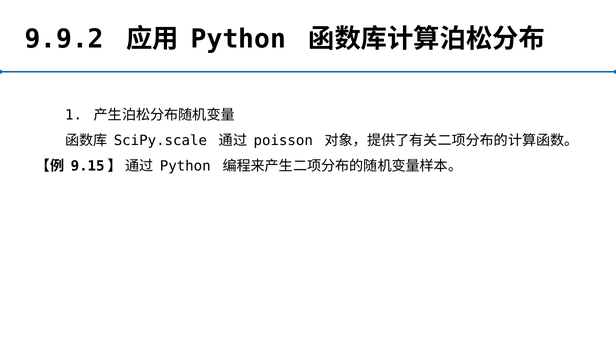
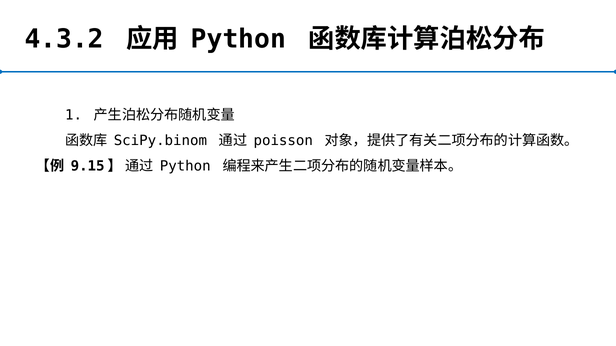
9.9.2: 9.9.2 -> 4.3.2 (64, 39)
SciPy.scale: SciPy.scale -> SciPy.binom (160, 141)
